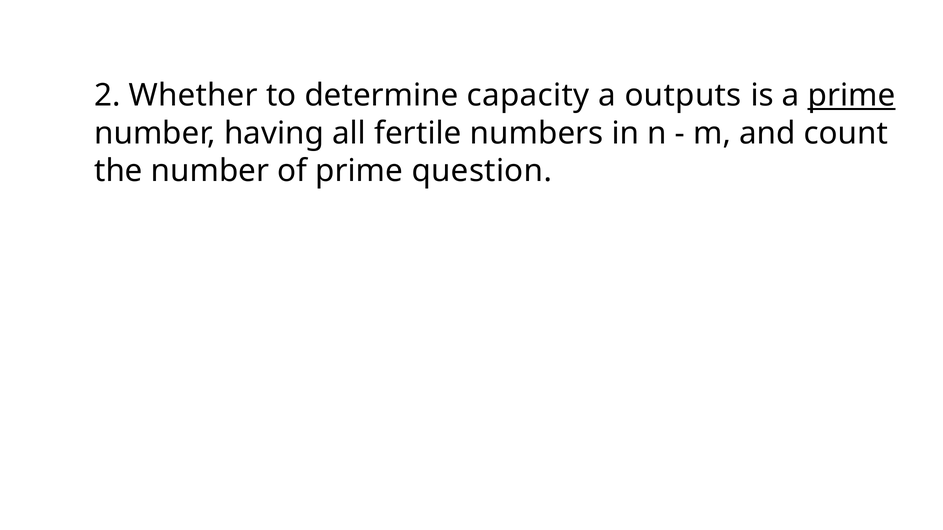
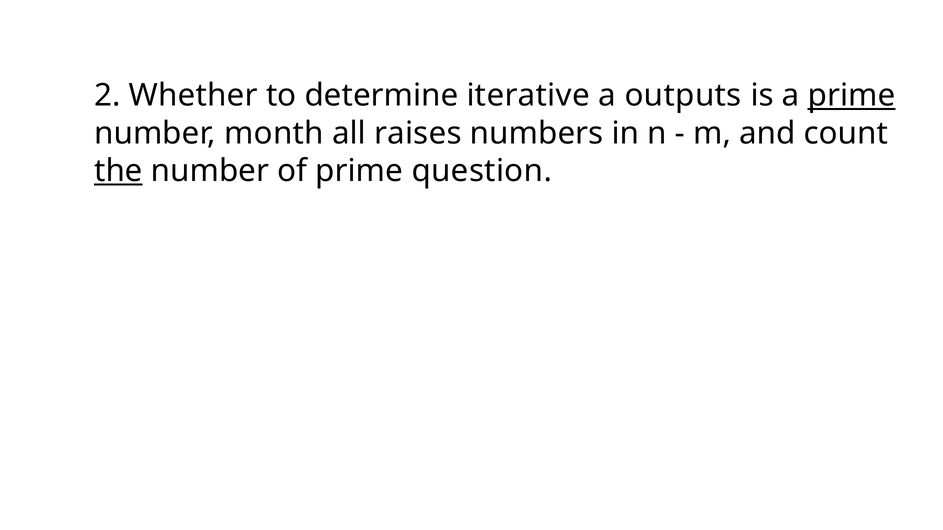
capacity: capacity -> iterative (528, 96)
having: having -> month (274, 133)
fertile: fertile -> raises (418, 133)
the underline: none -> present (118, 171)
